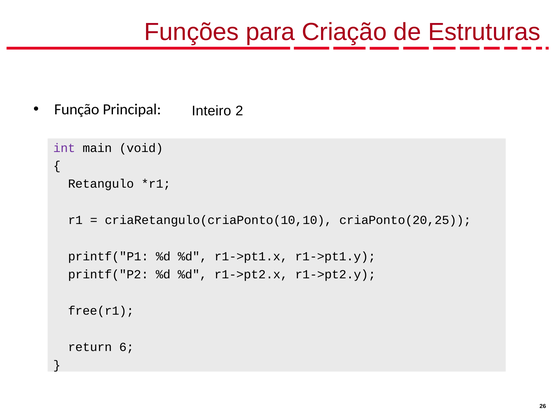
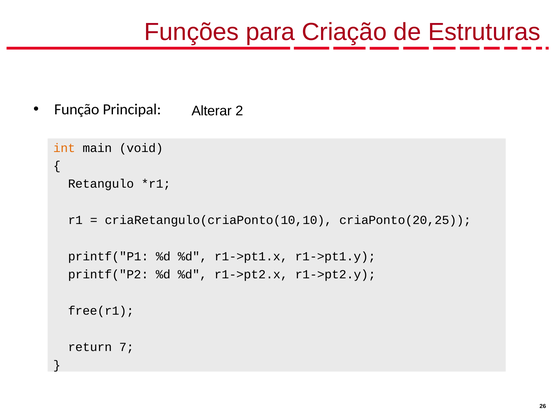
Inteiro: Inteiro -> Alterar (212, 111)
int colour: purple -> orange (64, 148)
6: 6 -> 7 (127, 347)
